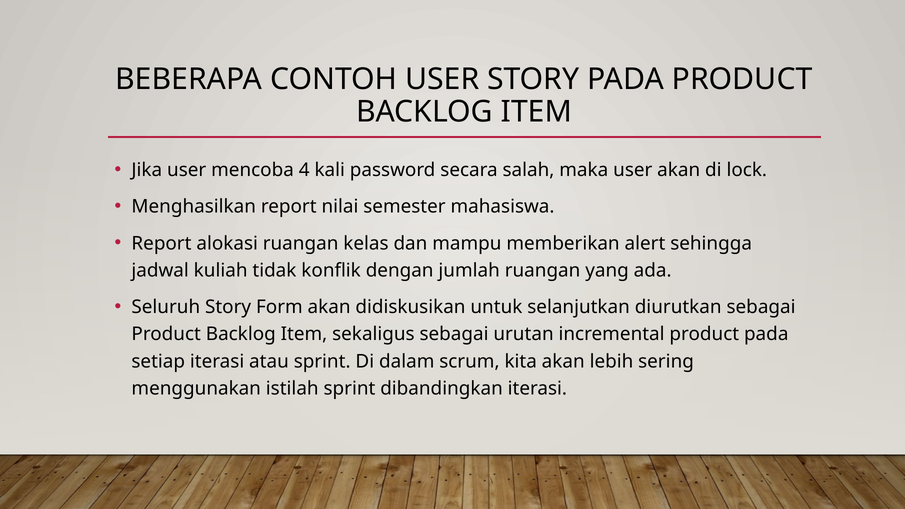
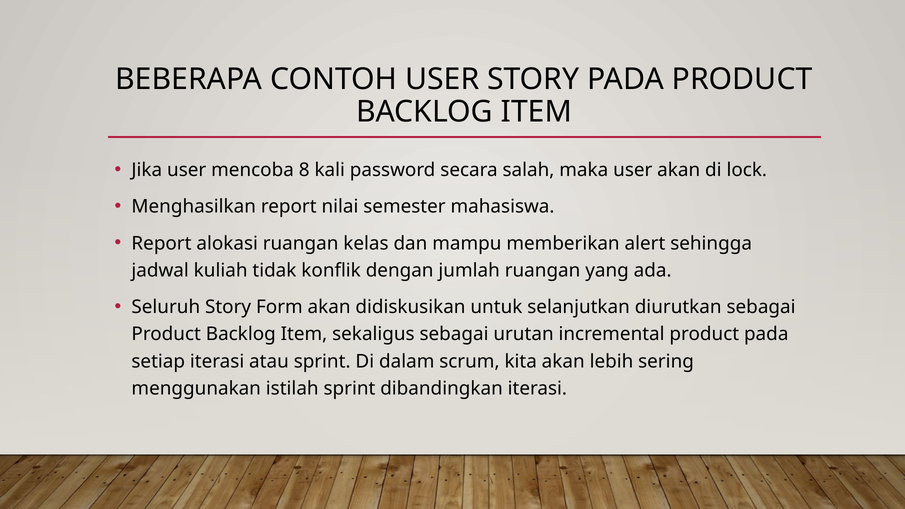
4: 4 -> 8 (304, 170)
